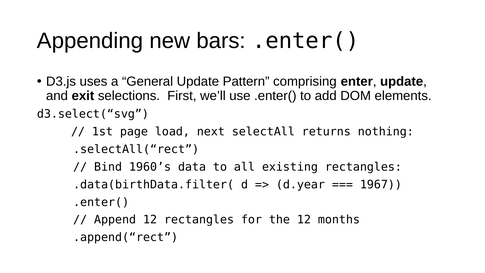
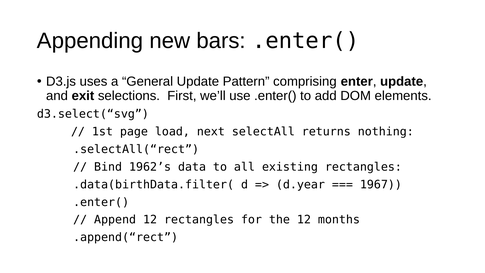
1960’s: 1960’s -> 1962’s (150, 167)
